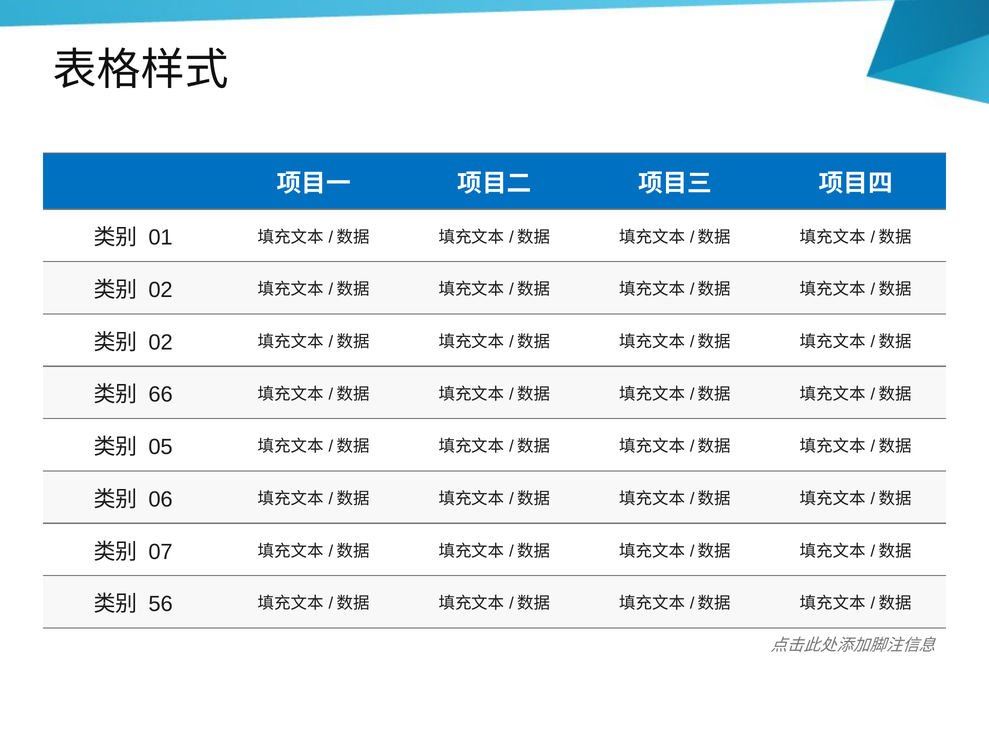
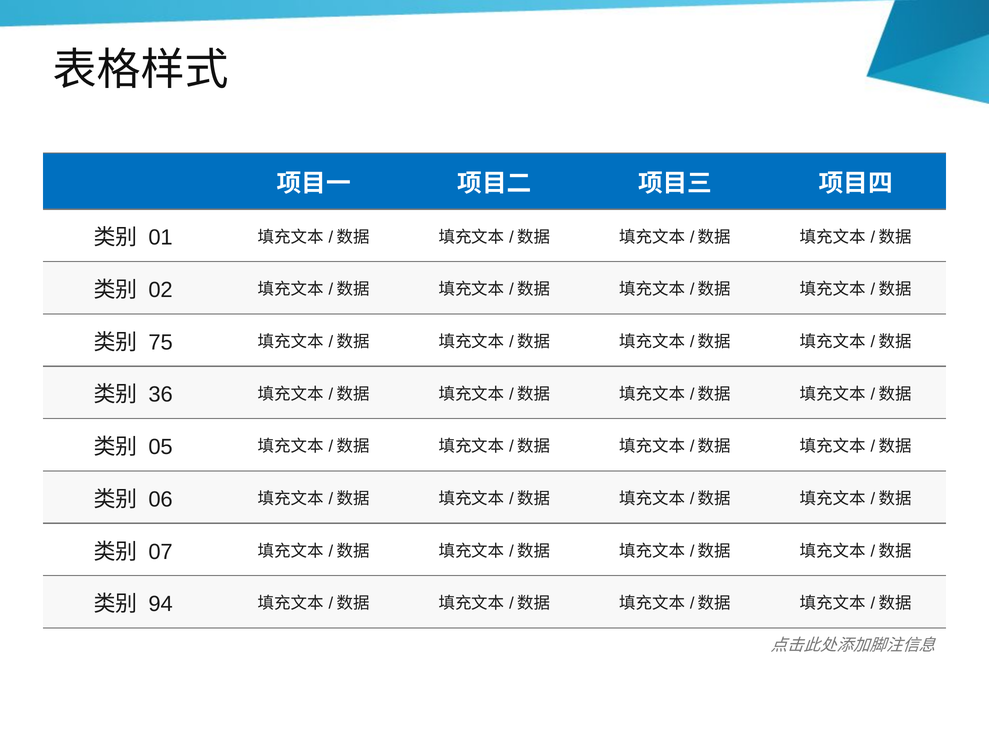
02: 02 -> 75 (161, 342)
66: 66 -> 36 (161, 395)
56: 56 -> 94 (161, 604)
